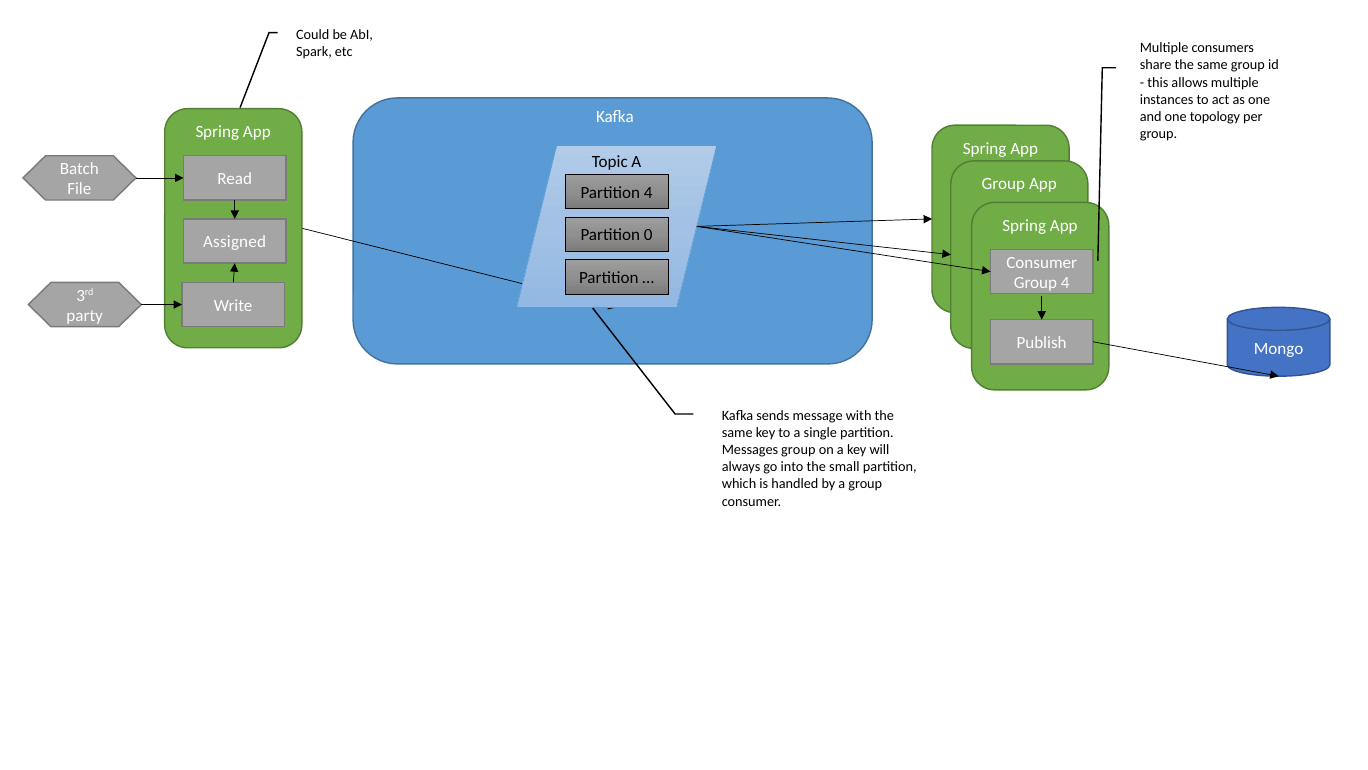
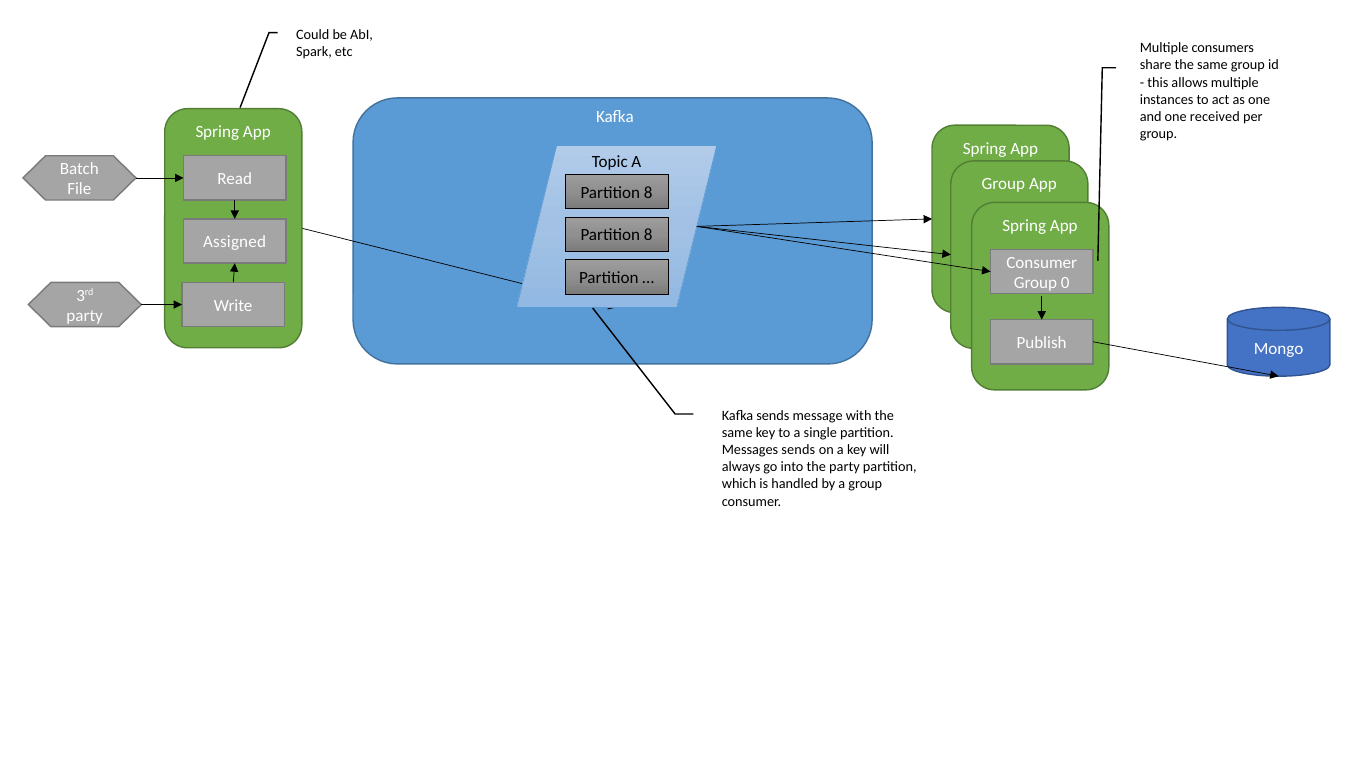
topology: topology -> received (1215, 117)
4: 4 -> 8 (648, 192)
0: 0 -> 8 (648, 235)
Group 4: 4 -> 0 (1065, 283)
Messages group: group -> sends (798, 450)
the small: small -> party (844, 467)
